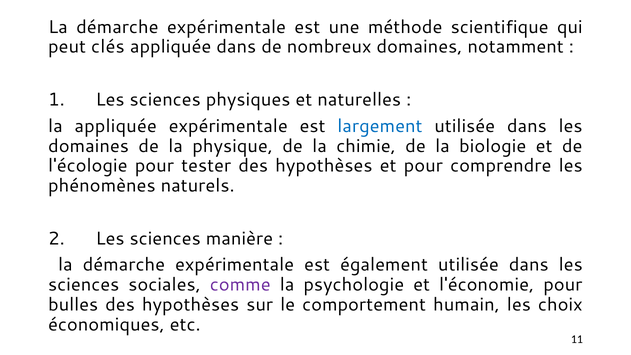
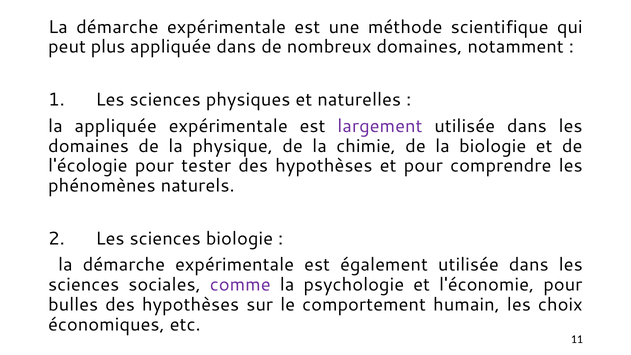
clés: clés -> plus (108, 47)
largement colour: blue -> purple (380, 126)
sciences manière: manière -> biologie (239, 238)
